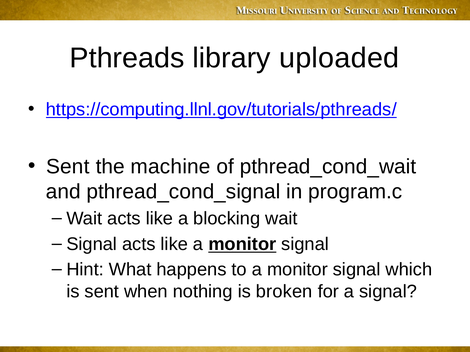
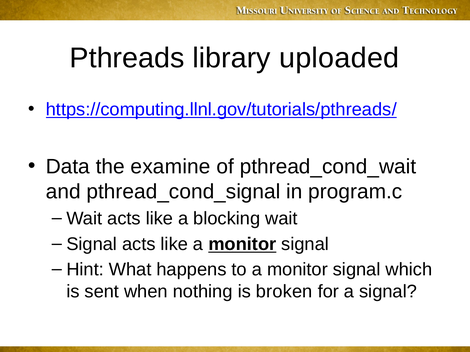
Sent: Sent -> Data (68, 167)
machine: machine -> examine (171, 167)
